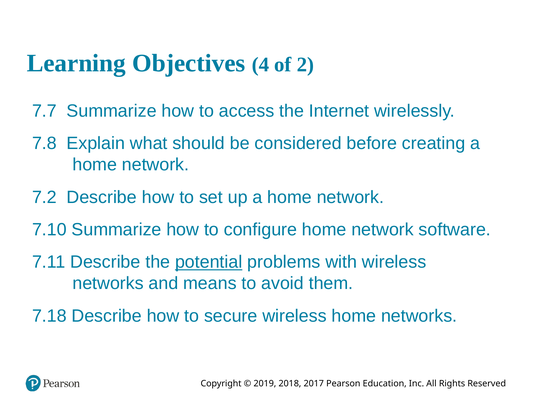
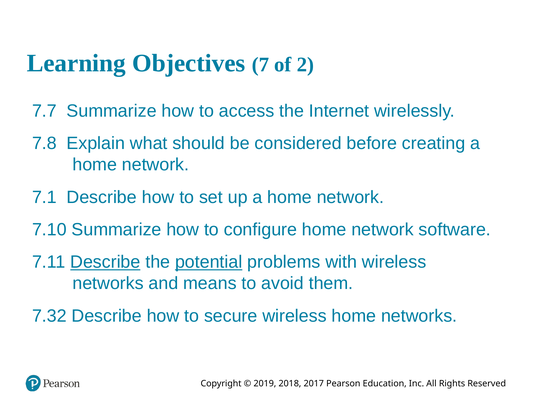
4: 4 -> 7 (260, 65)
7.2: 7.2 -> 7.1 (44, 197)
Describe underline: none -> present (105, 262)
7.18: 7.18 -> 7.32 (49, 316)
